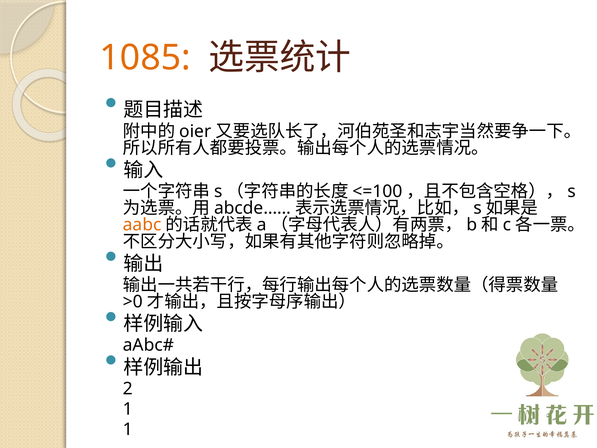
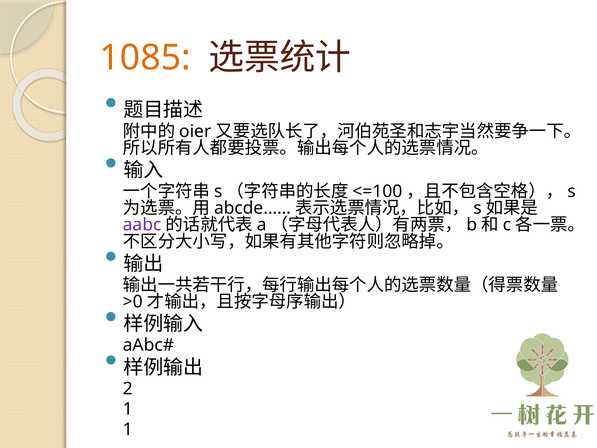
aabc colour: orange -> purple (142, 225)
